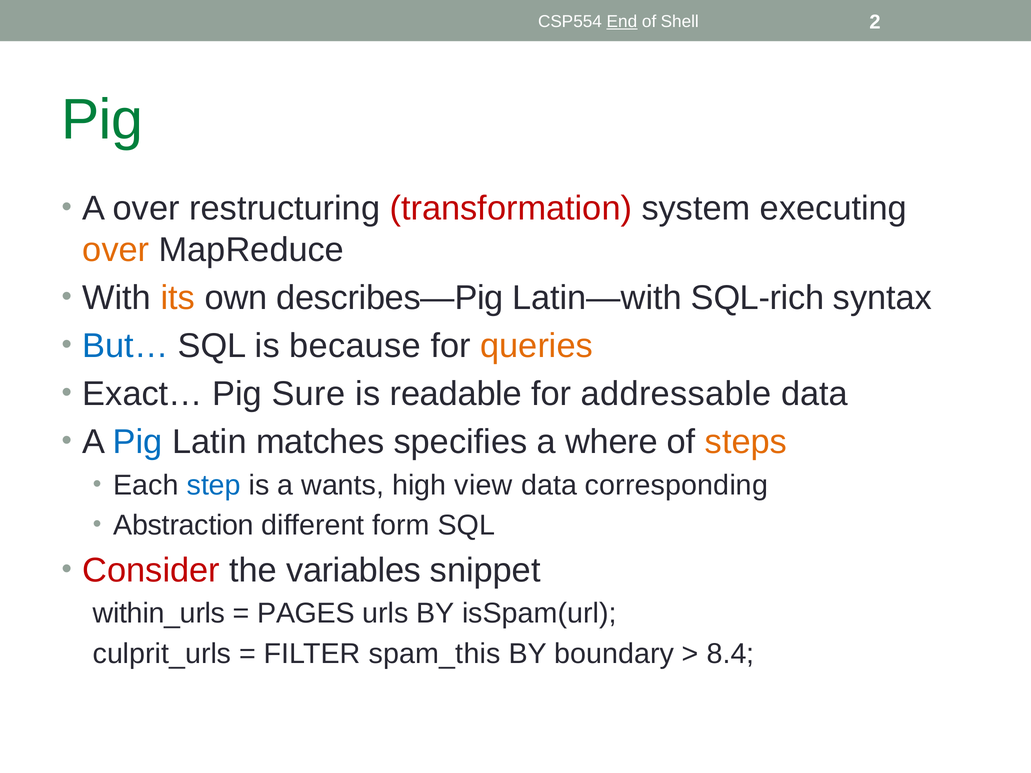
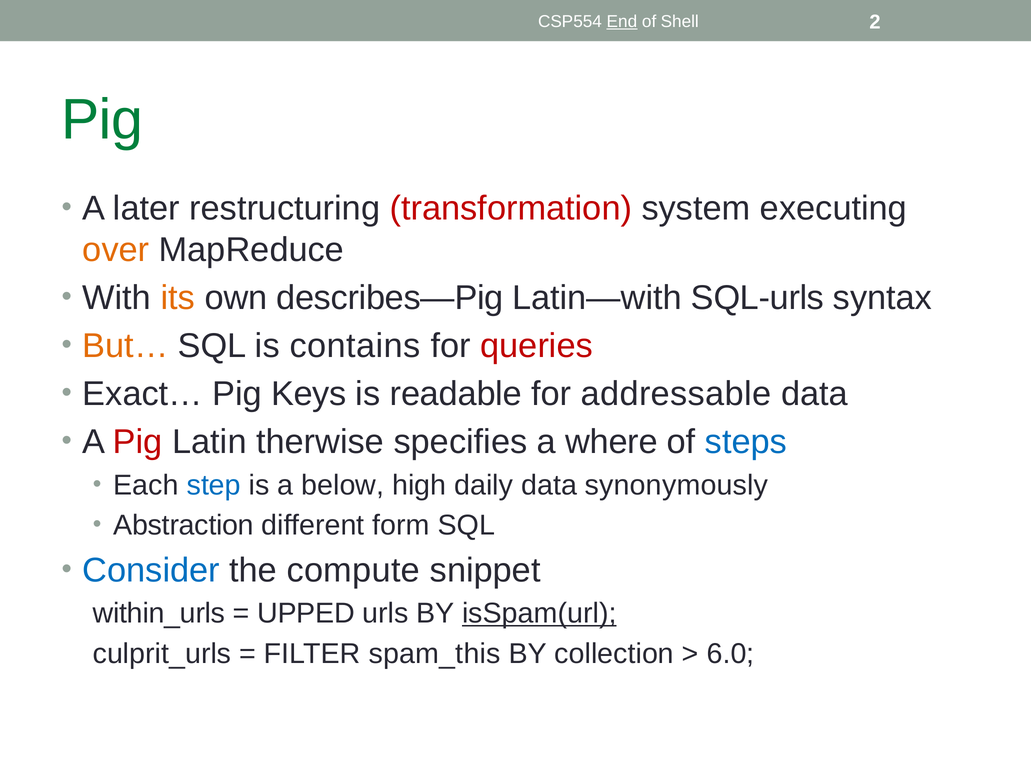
A over: over -> later (146, 209)
SQL-rich: SQL-rich -> SQL-urls (758, 298)
But… colour: blue -> orange (125, 346)
because: because -> contains (355, 346)
queries colour: orange -> red (537, 346)
Sure: Sure -> Keys (309, 394)
Pig colour: blue -> red (138, 442)
matches: matches -> therwise (320, 442)
steps colour: orange -> blue (746, 442)
wants: wants -> below (343, 485)
view: view -> daily (484, 485)
corresponding: corresponding -> synonymously (676, 485)
Consider colour: red -> blue (151, 571)
variables: variables -> compute (353, 571)
PAGES: PAGES -> UPPED (306, 614)
isSpam(url underline: none -> present (539, 614)
boundary: boundary -> collection (614, 654)
8.4: 8.4 -> 6.0 (731, 654)
